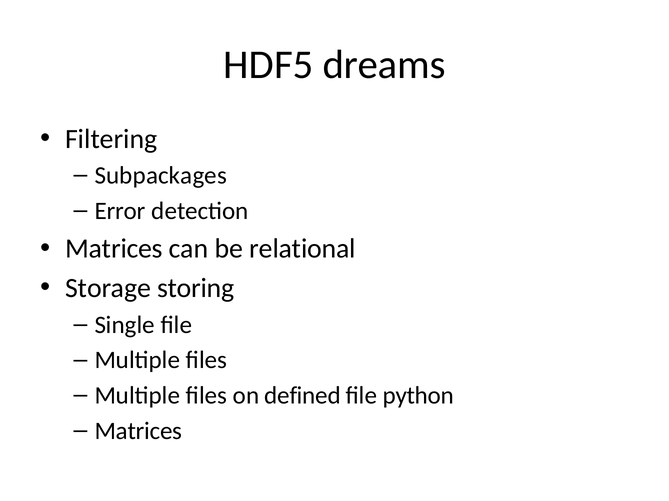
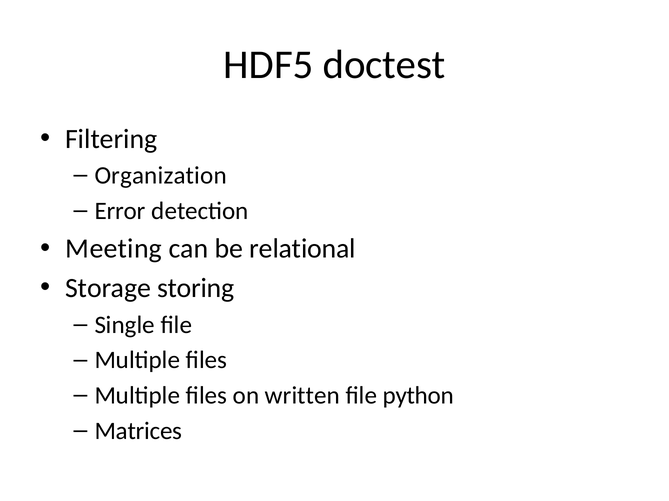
dreams: dreams -> doctest (384, 65)
Subpackages: Subpackages -> Organization (161, 176)
Matrices: Matrices -> Meeting (114, 249)
defined: defined -> written (302, 396)
